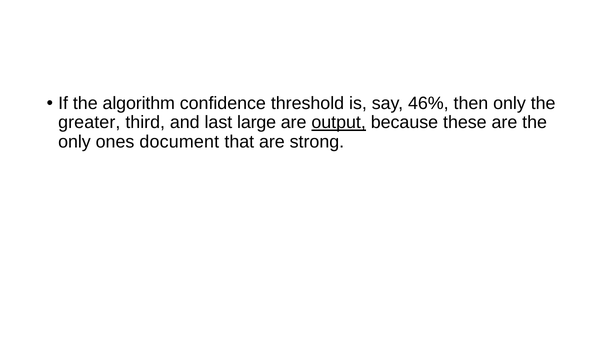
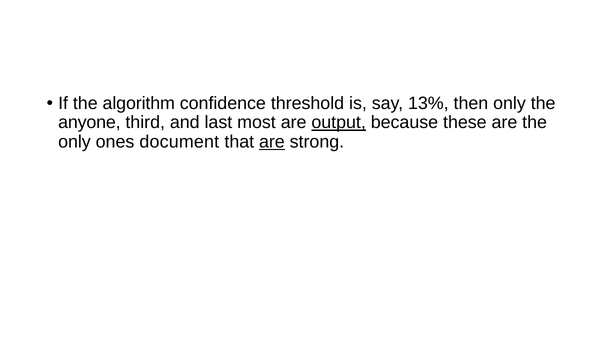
46%: 46% -> 13% (428, 103)
greater: greater -> anyone (89, 123)
large: large -> most (257, 123)
are underline: none -> present (272, 142)
